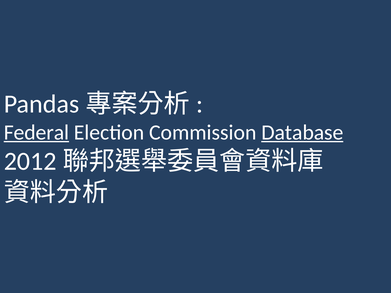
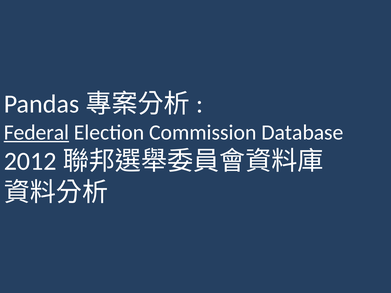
Database underline: present -> none (302, 132)
